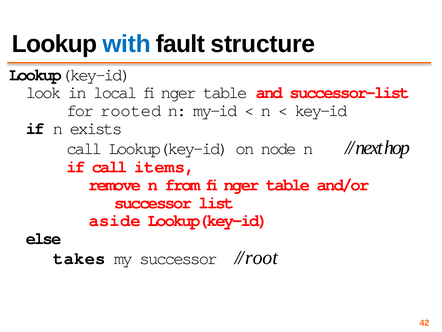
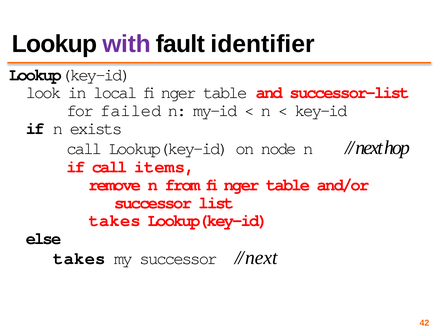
with colour: blue -> purple (127, 44)
structure: structure -> identifier (263, 44)
rooted: rooted -> failed (131, 110)
aside: aside -> takes (115, 220)
root: root -> next (261, 257)
